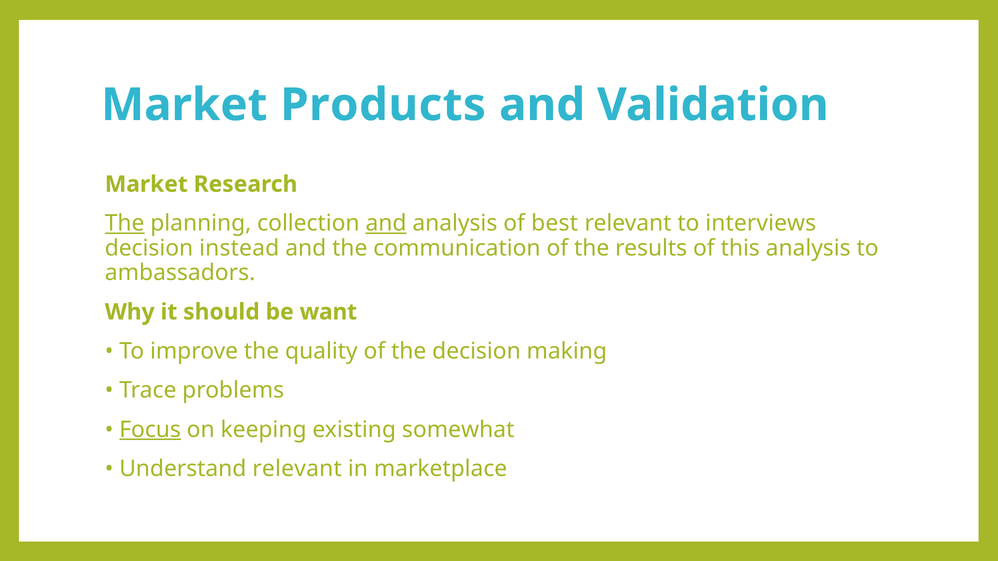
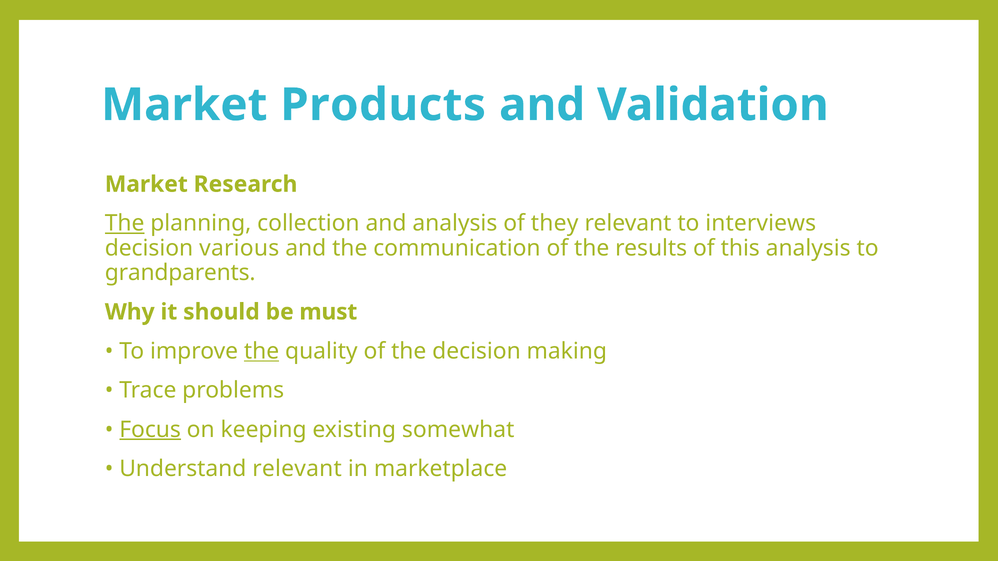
and underline: present -> none (386, 224)
best: best -> they (555, 224)
instead: instead -> various (239, 248)
ambassadors: ambassadors -> grandparents (180, 273)
want: want -> must (328, 312)
the underline: none -> present (262, 351)
